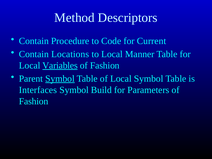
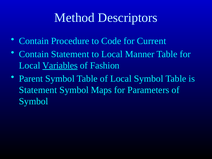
Contain Locations: Locations -> Statement (70, 54)
Symbol underline: present -> none (60, 79)
Interfaces: Interfaces -> Statement (38, 90)
Build: Build -> Maps (101, 90)
Fashion: Fashion -> Symbol (34, 101)
